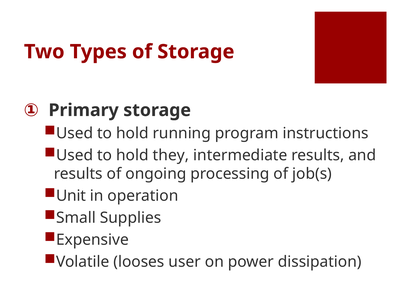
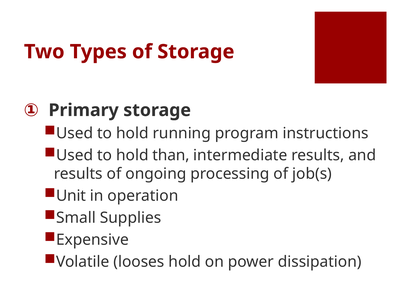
they: they -> than (171, 155)
looses user: user -> hold (185, 262)
